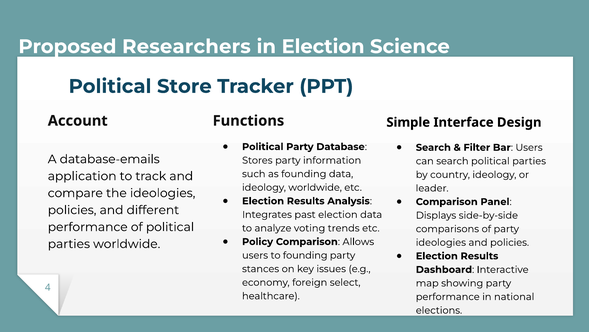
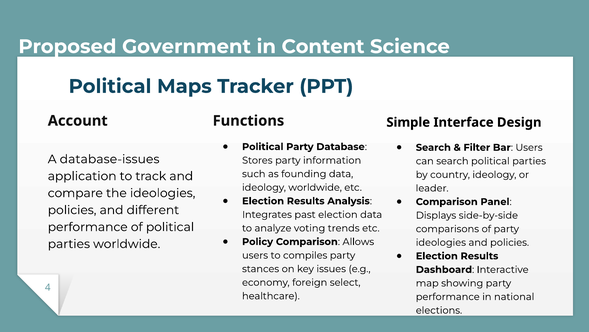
Researchers: Researchers -> Government (187, 47)
in Election: Election -> Content (323, 47)
Store: Store -> Maps (184, 86)
database-emails: database-emails -> database-issues (110, 159)
to founding: founding -> compiles (305, 255)
